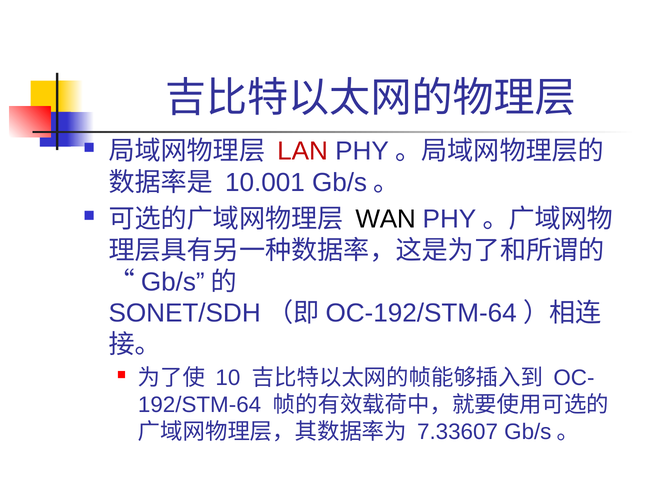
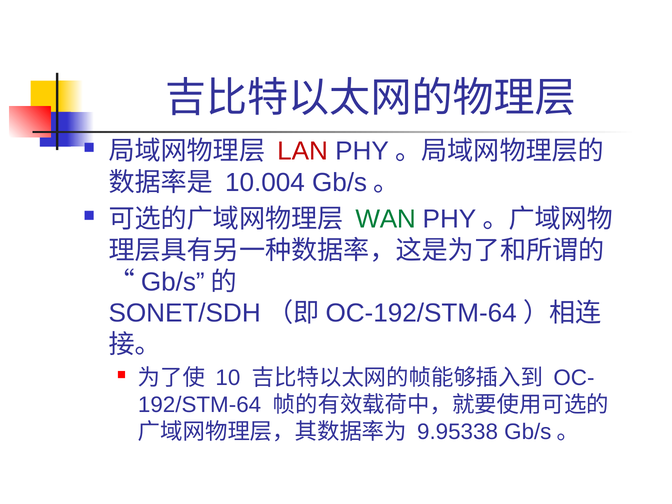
10.001: 10.001 -> 10.004 (265, 183)
WAN colour: black -> green (386, 219)
7.33607: 7.33607 -> 9.95338 (458, 432)
